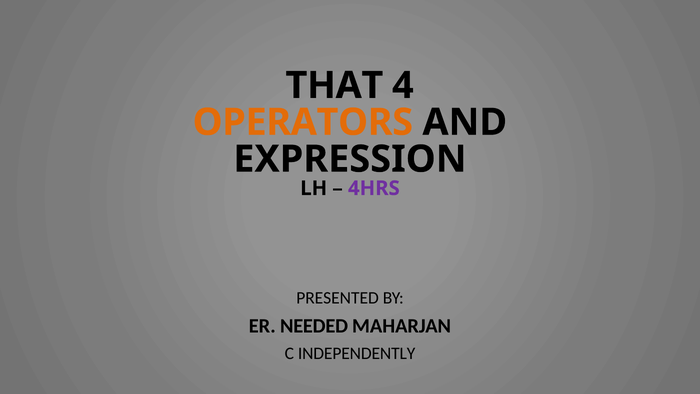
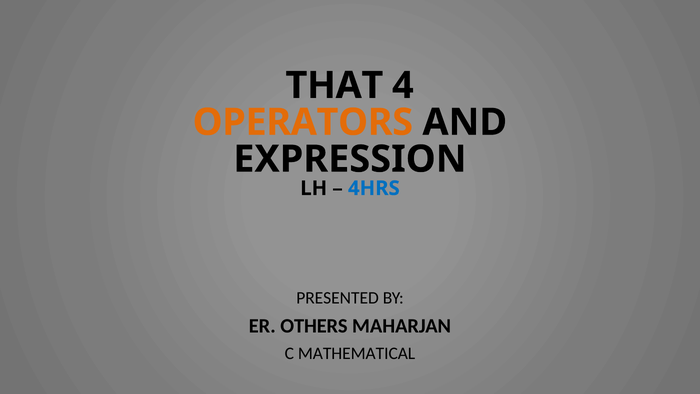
4HRS colour: purple -> blue (374, 188)
NEEDED: NEEDED -> OTHERS (314, 326)
INDEPENDENTLY: INDEPENDENTLY -> MATHEMATICAL (357, 353)
